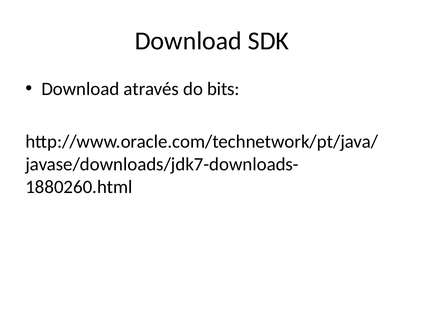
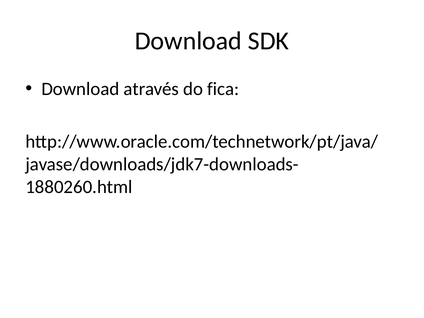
bits: bits -> fica (223, 89)
